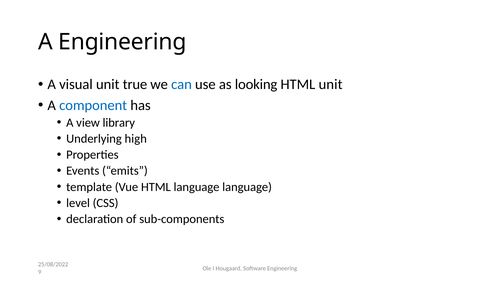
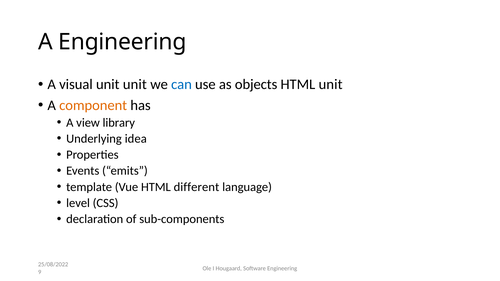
unit true: true -> unit (135, 85)
looking: looking -> objects (256, 85)
component colour: blue -> orange (93, 106)
high: high -> idea (136, 139)
HTML language: language -> different (196, 187)
